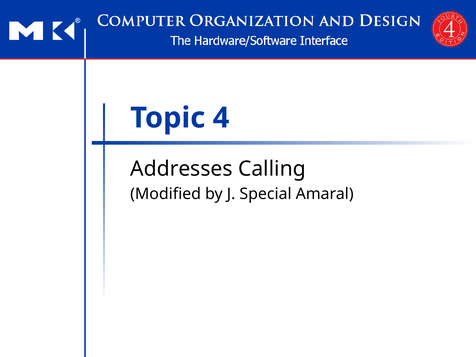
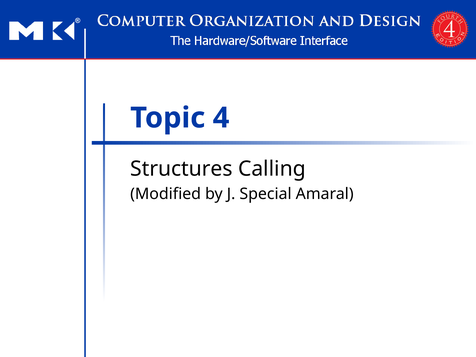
Addresses: Addresses -> Structures (181, 169)
